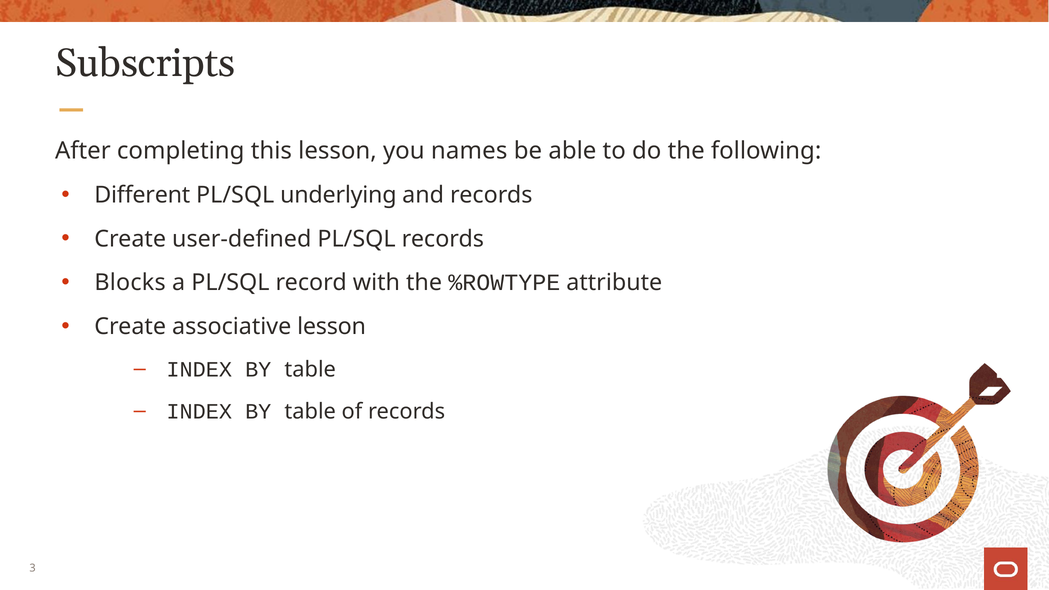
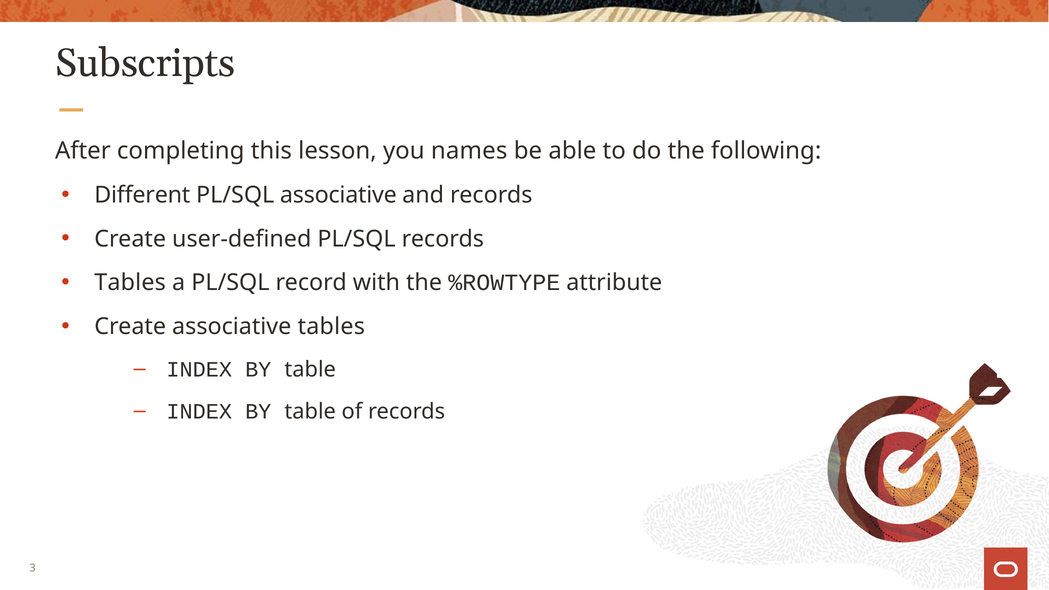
PL/SQL underlying: underlying -> associative (338, 195)
Blocks: Blocks -> Tables (130, 283)
associative lesson: lesson -> tables (331, 327)
